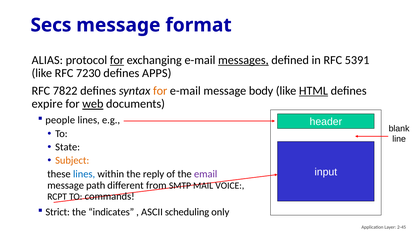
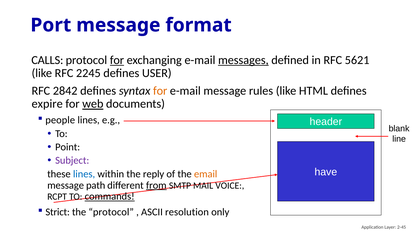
Secs: Secs -> Port (51, 25)
ALIAS: ALIAS -> CALLS (47, 60)
5391: 5391 -> 5621 (357, 60)
7230: 7230 -> 2245 (88, 73)
APPS: APPS -> USER (157, 73)
7822: 7822 -> 2842 (65, 91)
body: body -> rules (261, 91)
HTML underline: present -> none (313, 91)
State: State -> Point (68, 147)
Subject colour: orange -> purple (72, 160)
input: input -> have (326, 172)
email colour: purple -> orange (206, 174)
from underline: none -> present (156, 185)
commands underline: none -> present (110, 196)
the indicates: indicates -> protocol (111, 212)
scheduling: scheduling -> resolution (187, 212)
